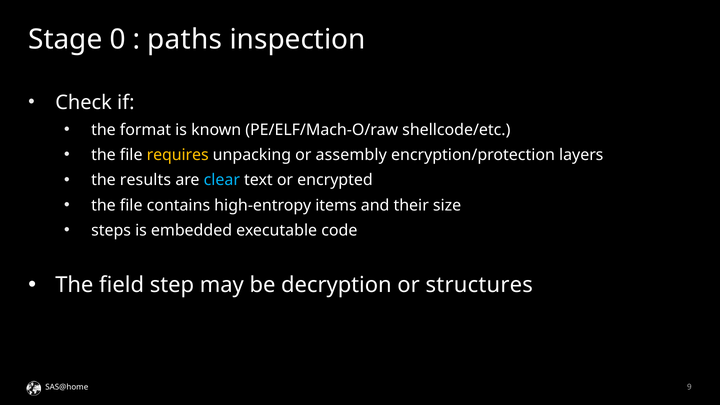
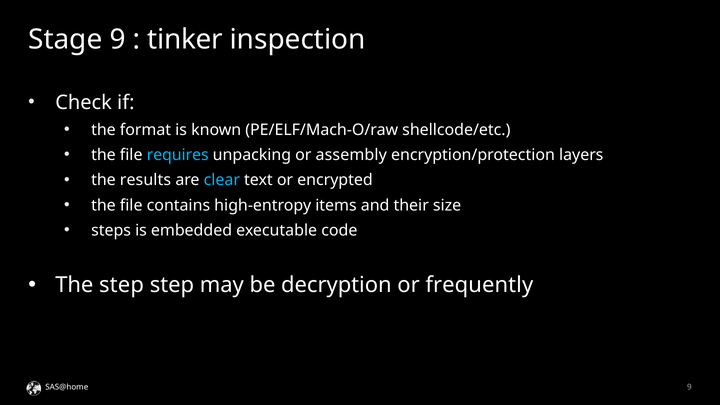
Stage 0: 0 -> 9 (118, 39)
paths: paths -> tinker (185, 39)
requires colour: yellow -> light blue (178, 155)
The field: field -> step (122, 285)
structures: structures -> frequently (479, 285)
